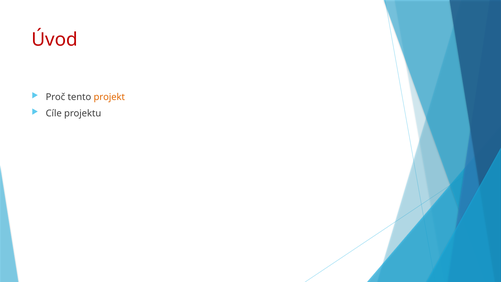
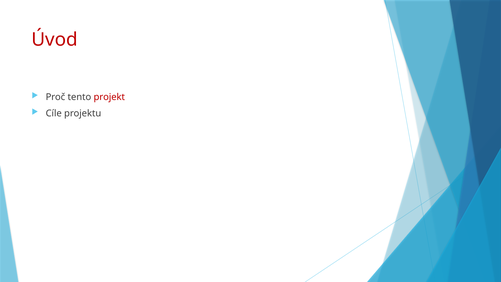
projekt colour: orange -> red (109, 97)
